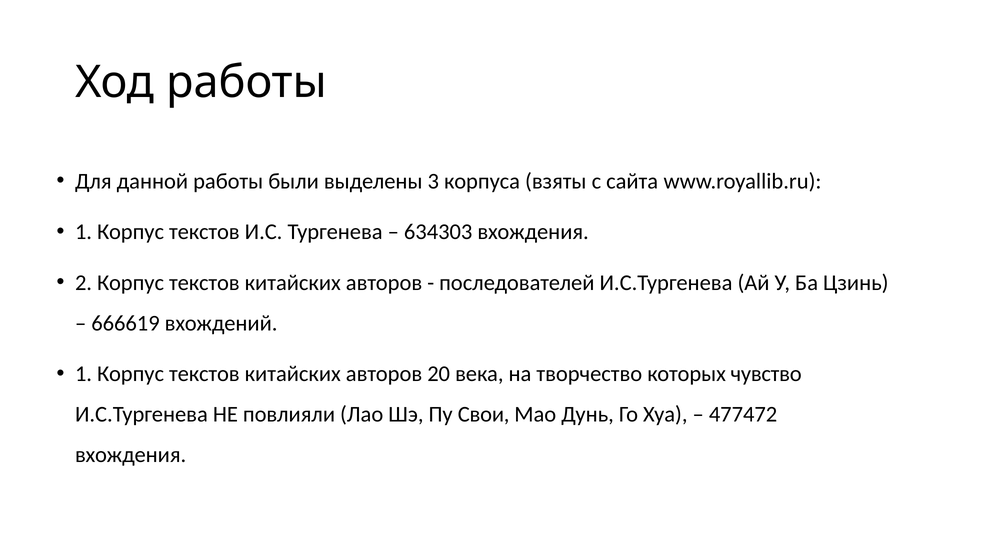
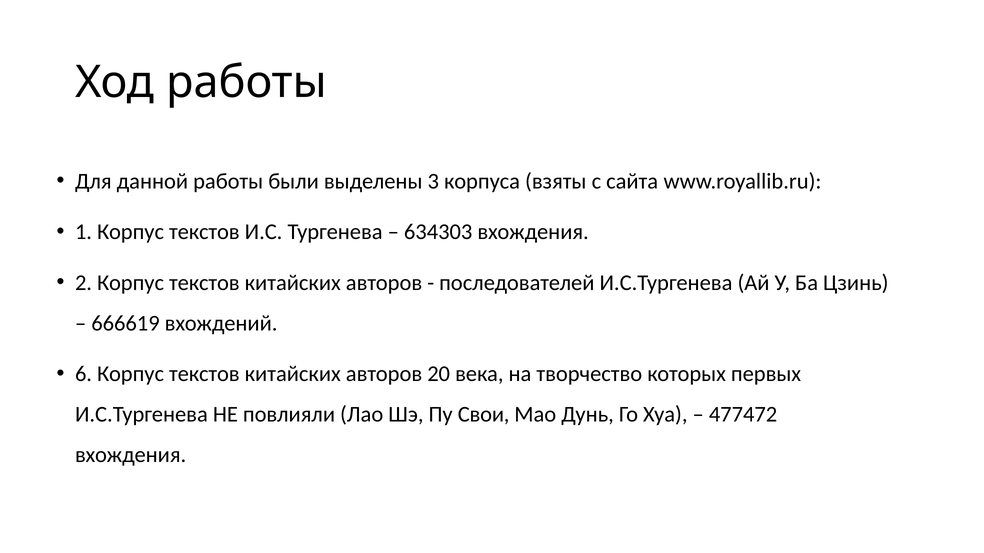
1: 1 -> 6 (84, 374)
чувство: чувство -> первых (766, 374)
